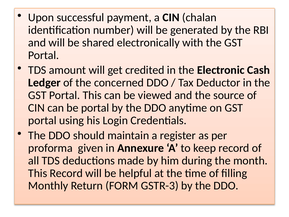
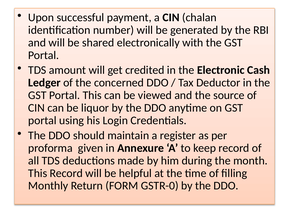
be portal: portal -> liquor (95, 108)
GSTR-3: GSTR-3 -> GSTR-0 (160, 186)
